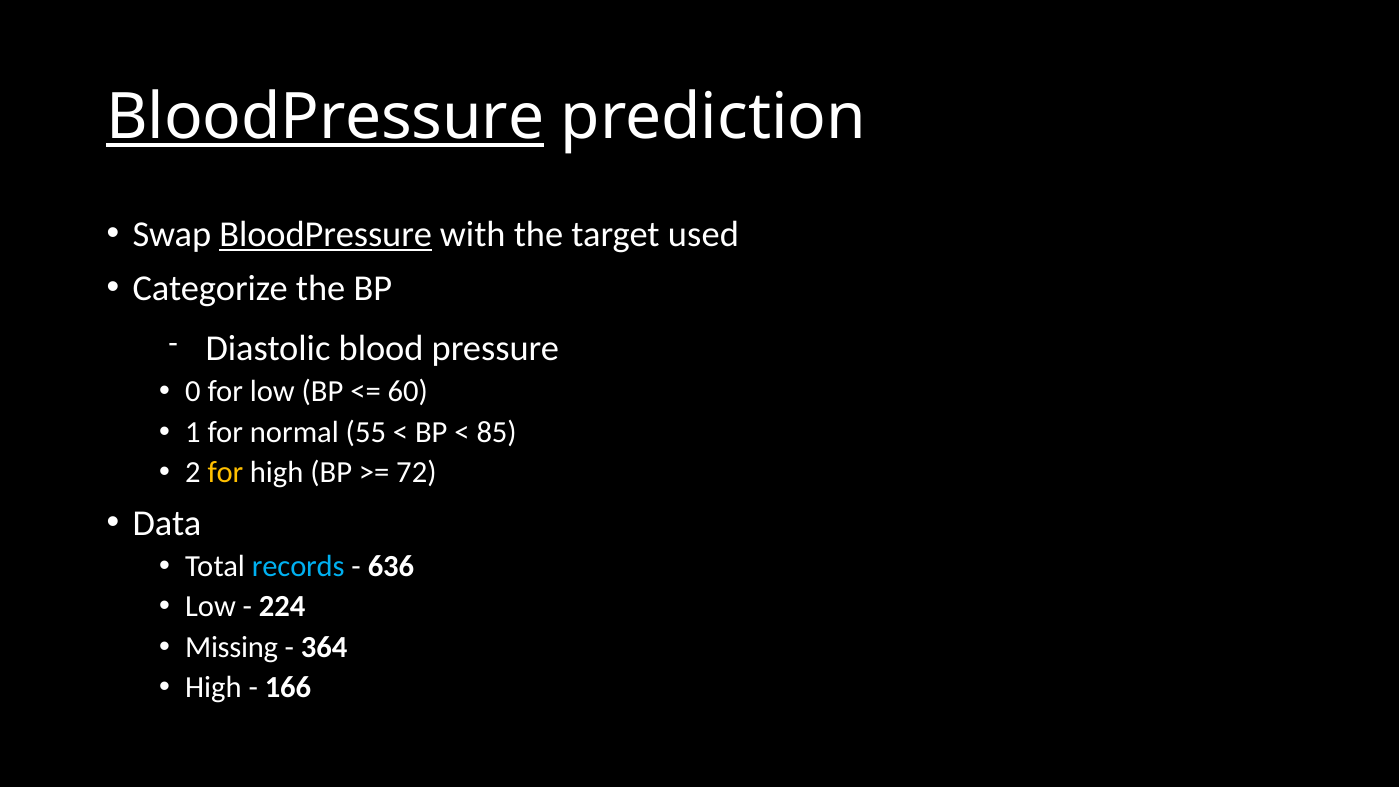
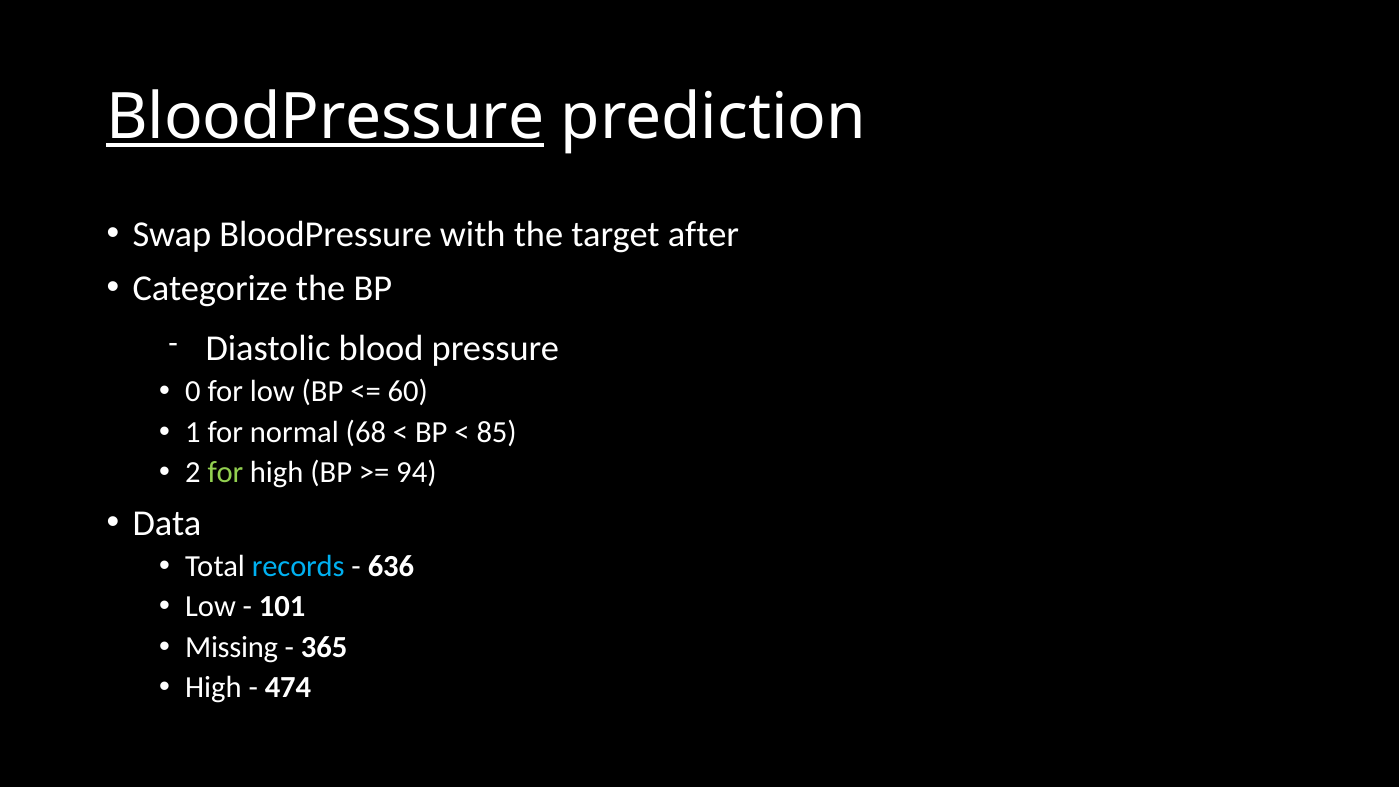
BloodPressure underline: present -> none (326, 234)
used: used -> after (703, 234)
55: 55 -> 68 (366, 432)
for colour: yellow -> light green (225, 472)
72: 72 -> 94 (416, 472)
224: 224 -> 101 (282, 607)
364: 364 -> 365 (324, 647)
166: 166 -> 474 (288, 687)
